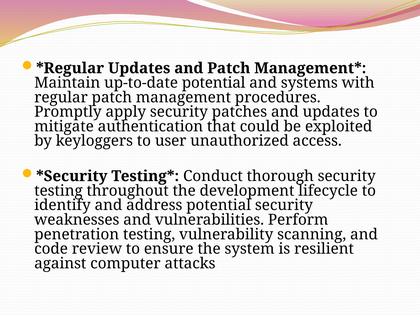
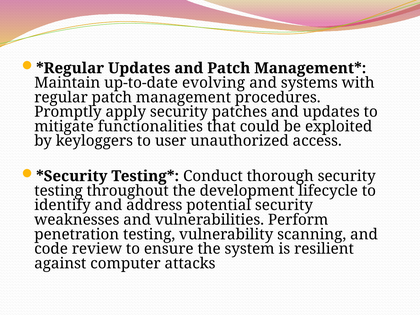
up-to-date potential: potential -> evolving (214, 83)
authentication: authentication -> functionalities (150, 126)
